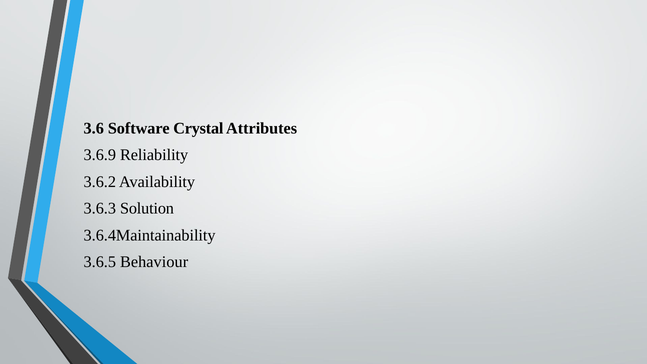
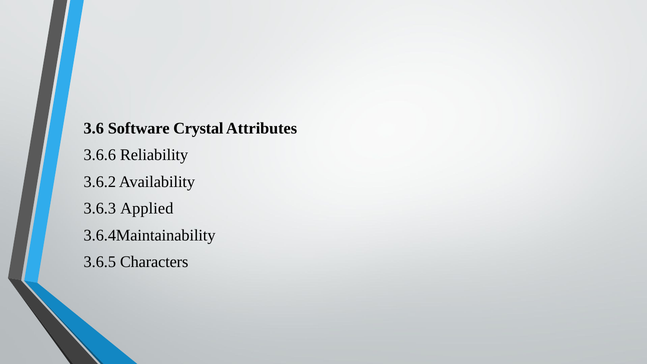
3.6.9: 3.6.9 -> 3.6.6 (100, 155)
Solution: Solution -> Applied (147, 208)
Behaviour: Behaviour -> Characters (154, 262)
